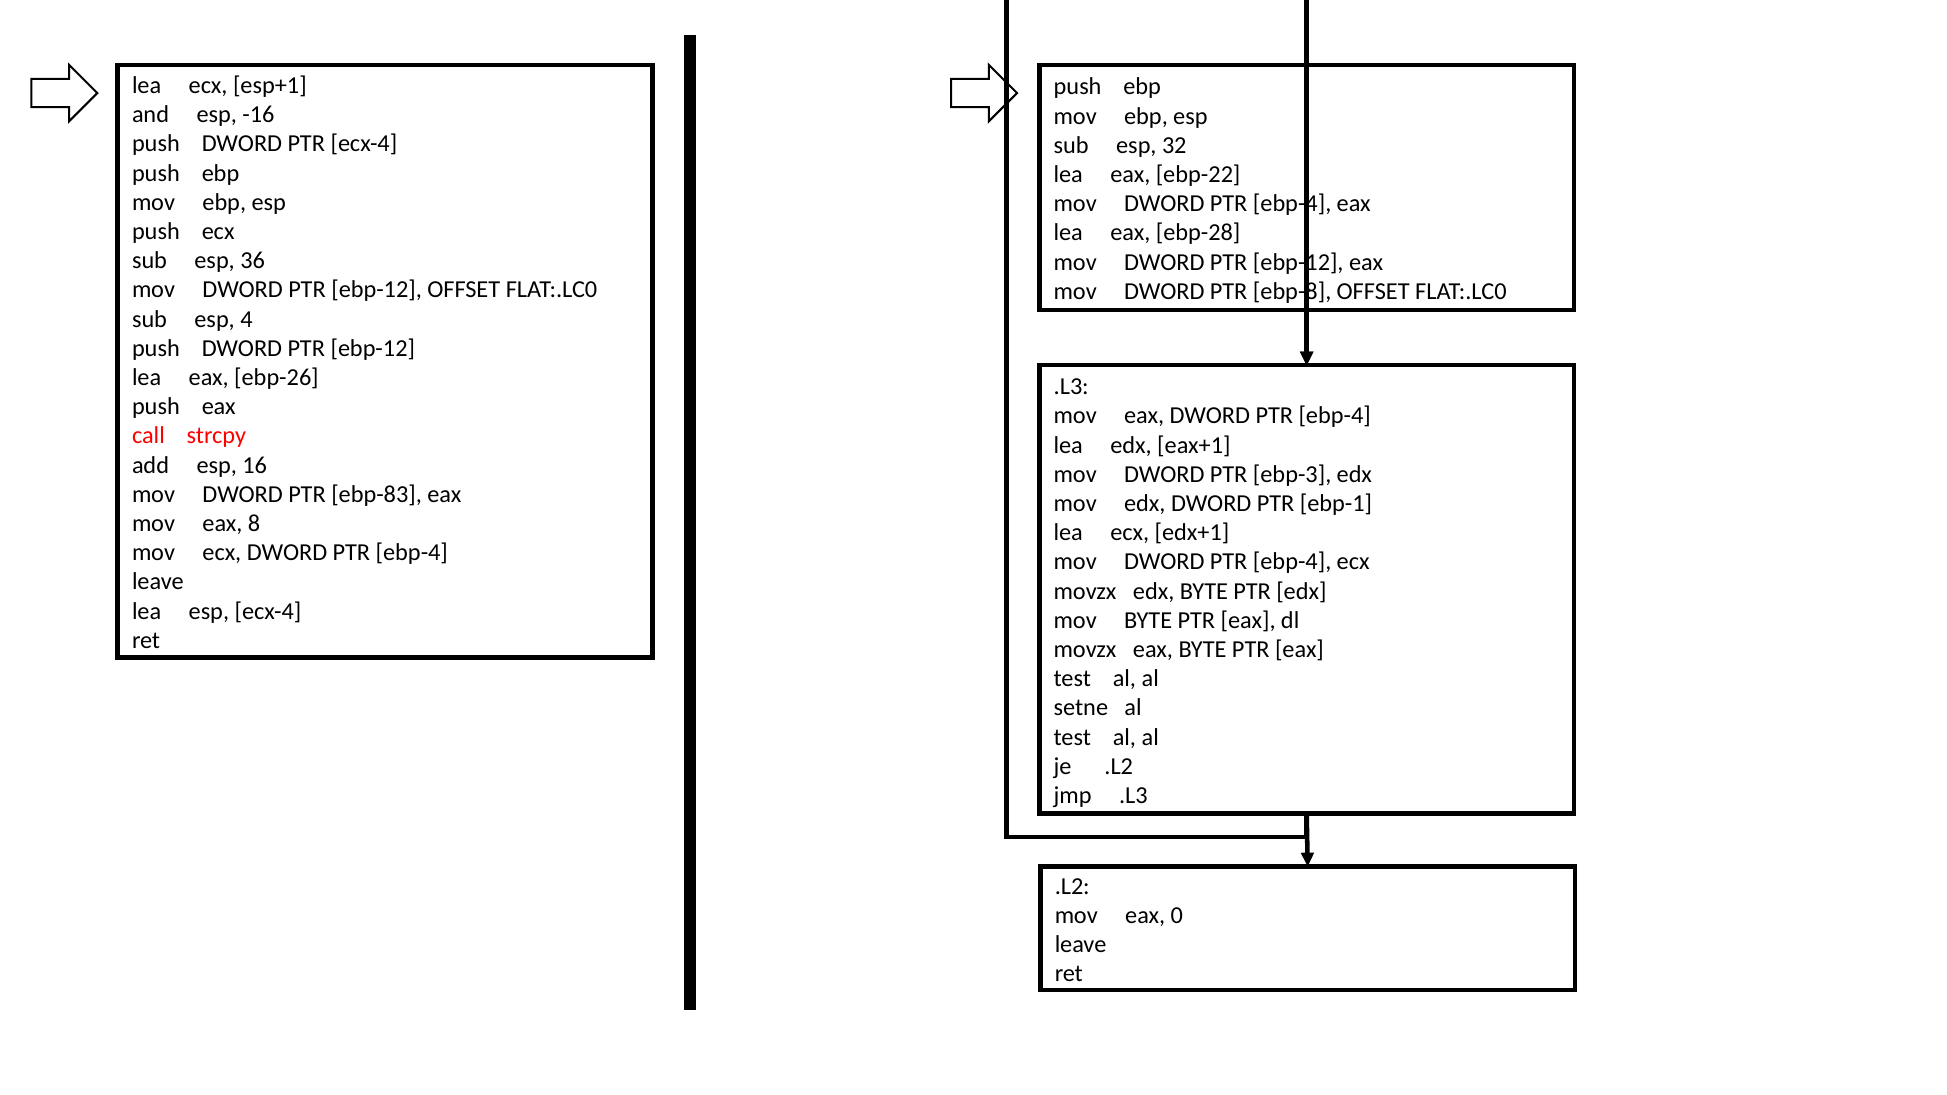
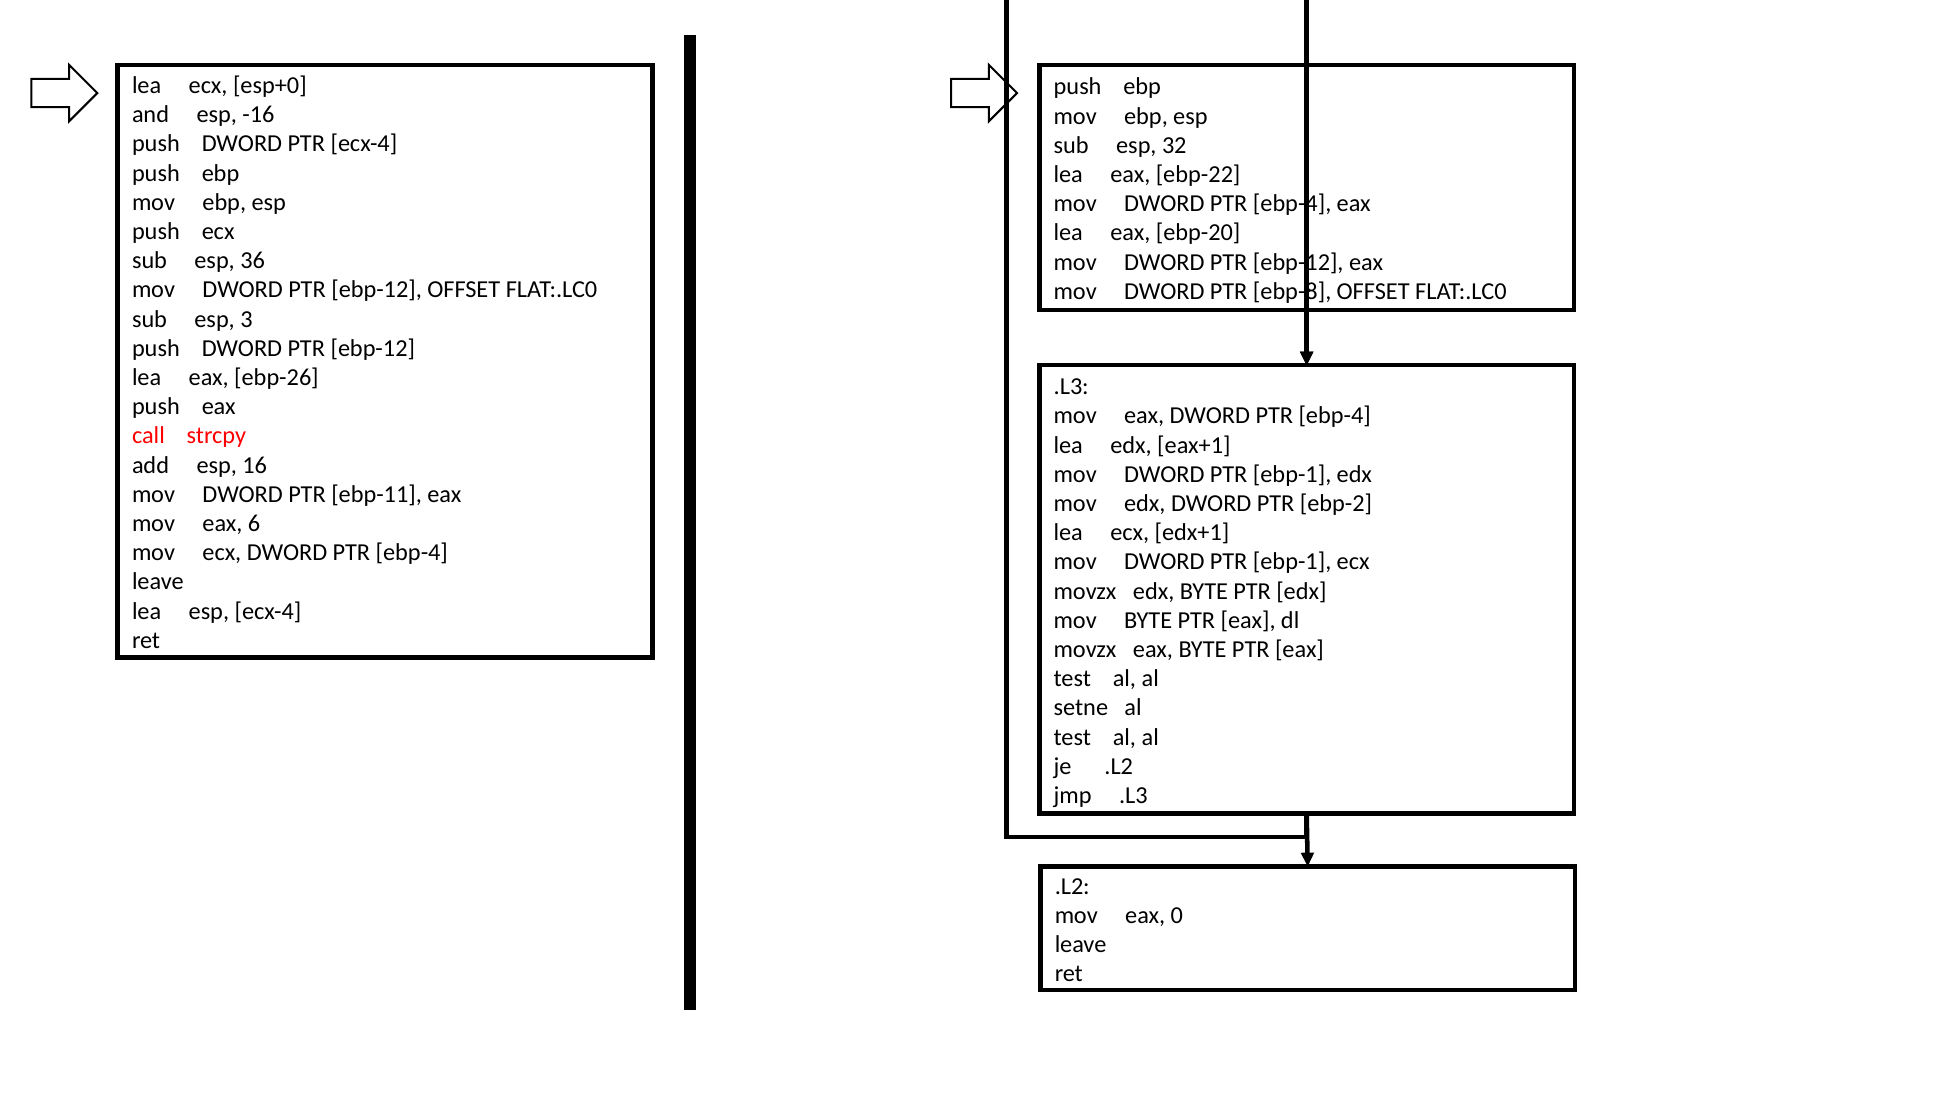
esp+1: esp+1 -> esp+0 (270, 86)
ebp-28: ebp-28 -> ebp-20 (1198, 233)
4: 4 -> 3 (246, 319)
ebp-3: ebp-3 -> ebp-1 (1292, 474)
ebp-83: ebp-83 -> ebp-11 (377, 494)
ebp-1: ebp-1 -> ebp-2 (1336, 503)
8: 8 -> 6 (254, 524)
ebp-4: ebp-4 -> ebp-1 (1292, 562)
